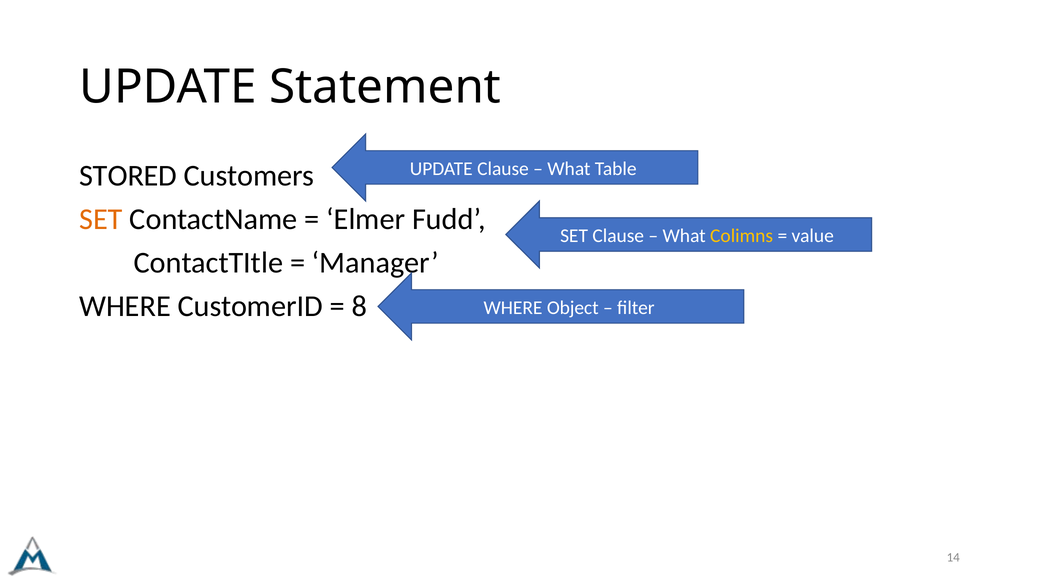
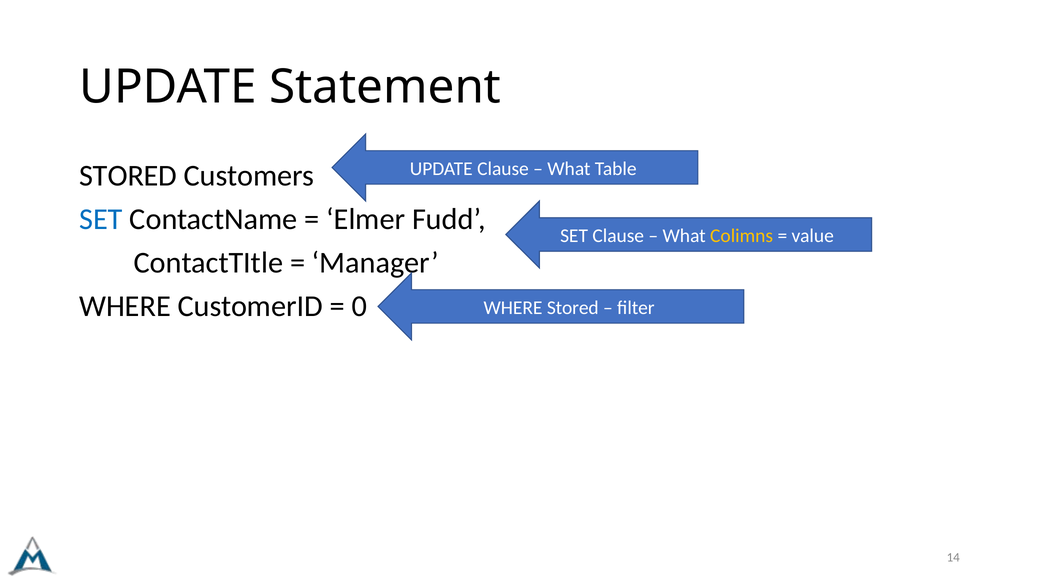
SET colour: orange -> blue (101, 219)
8: 8 -> 0 (359, 306)
WHERE Object: Object -> Stored (573, 308)
